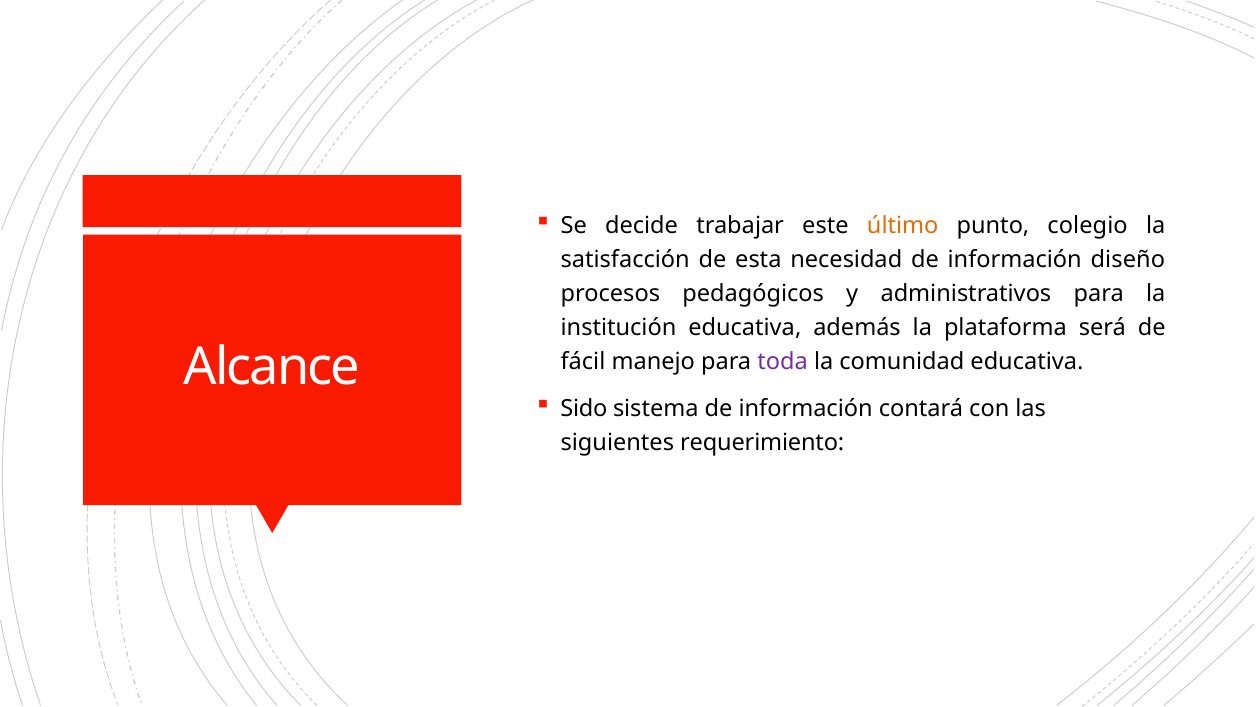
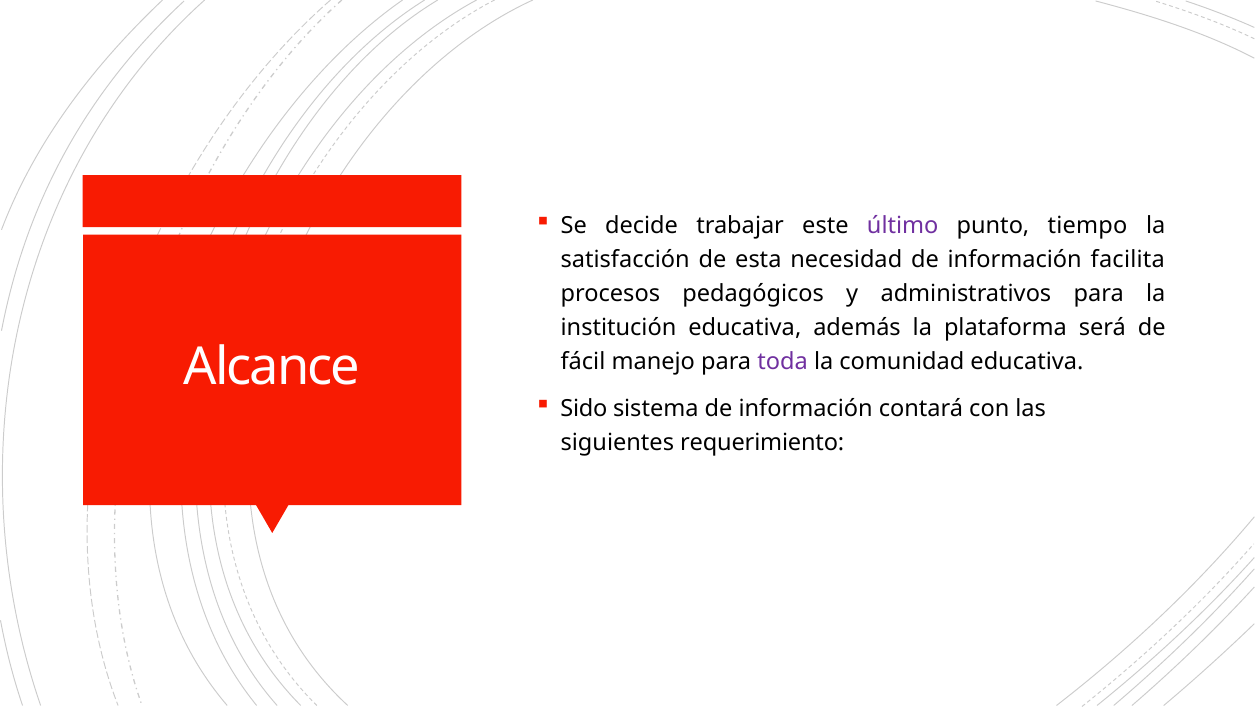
último colour: orange -> purple (903, 226)
colegio: colegio -> tiempo (1088, 226)
diseño: diseño -> facilita (1128, 260)
